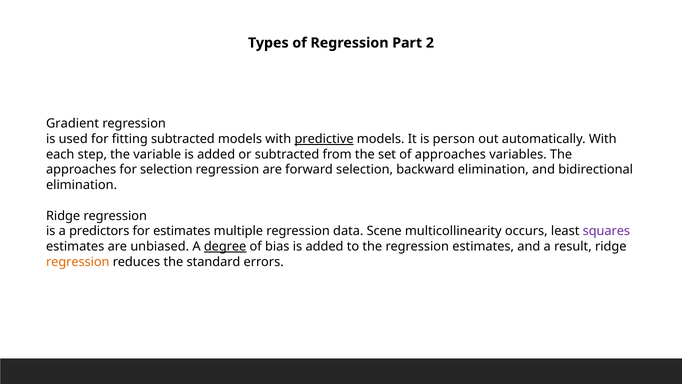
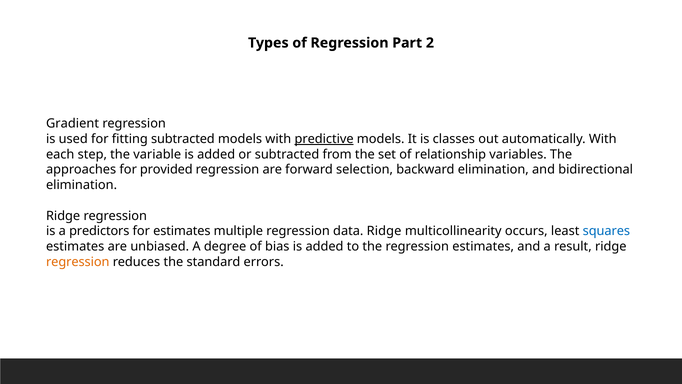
person: person -> classes (454, 139)
of approaches: approaches -> relationship (450, 154)
for selection: selection -> provided (166, 170)
data Scene: Scene -> Ridge (384, 231)
squares colour: purple -> blue (606, 231)
degree underline: present -> none (225, 246)
